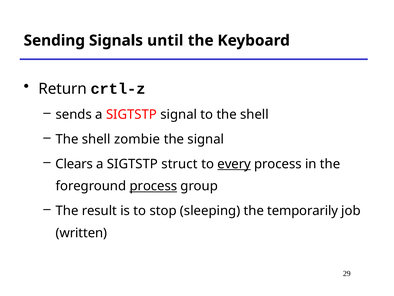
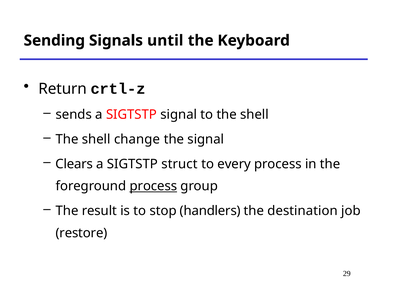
zombie: zombie -> change (137, 139)
every underline: present -> none (234, 164)
sleeping: sleeping -> handlers (210, 210)
temporarily: temporarily -> destination (303, 210)
written: written -> restore (81, 233)
